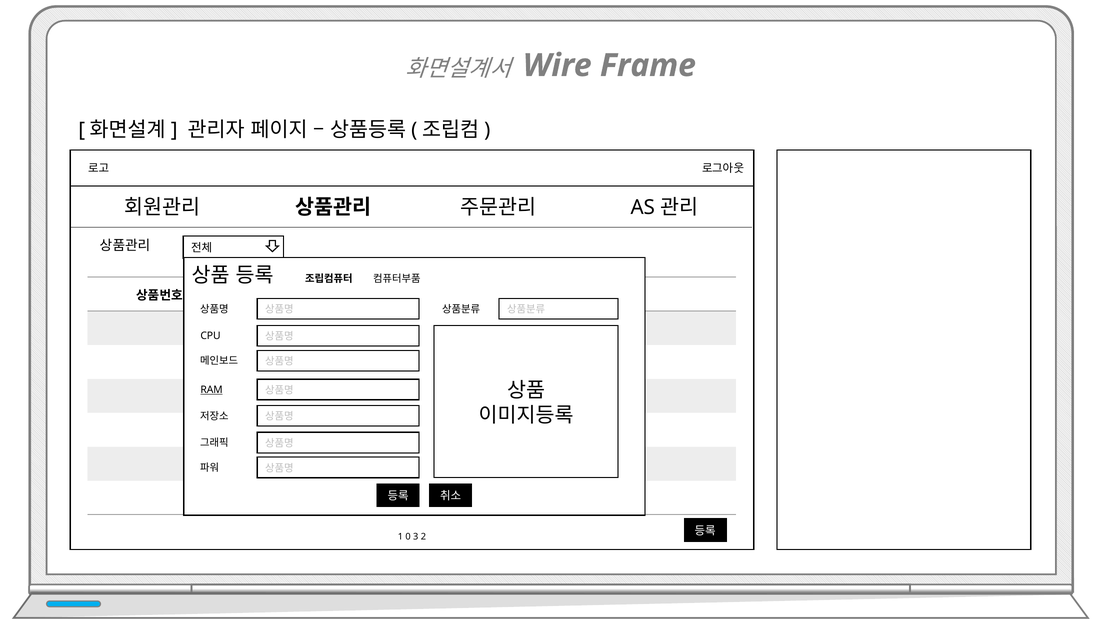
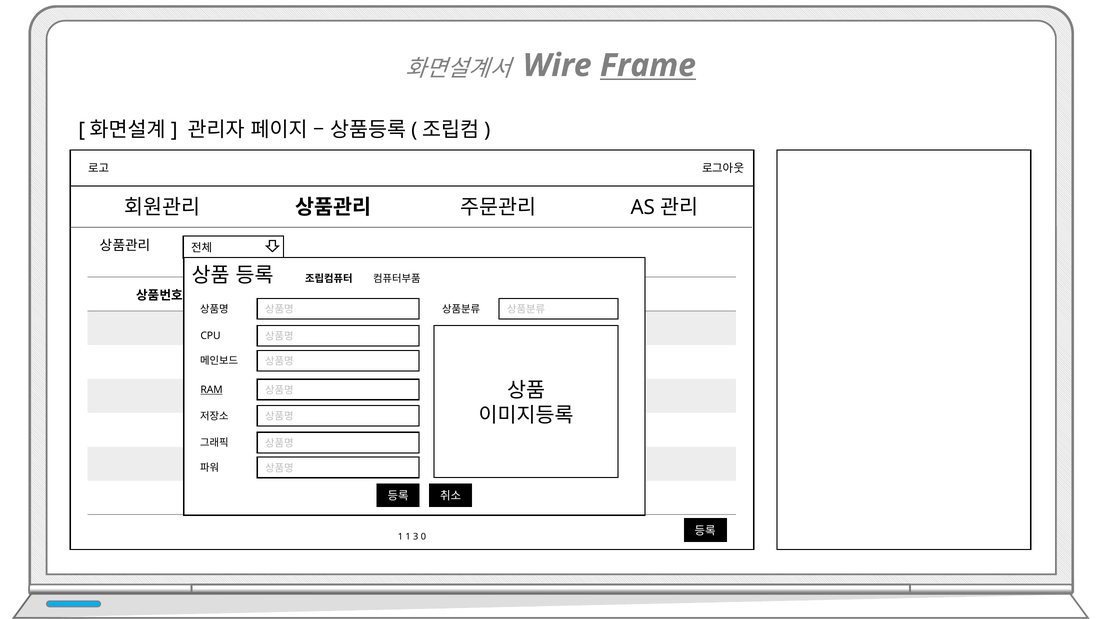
Frame underline: none -> present (648, 66)
1 0: 0 -> 1 (408, 537)
2: 2 -> 0 (423, 537)
